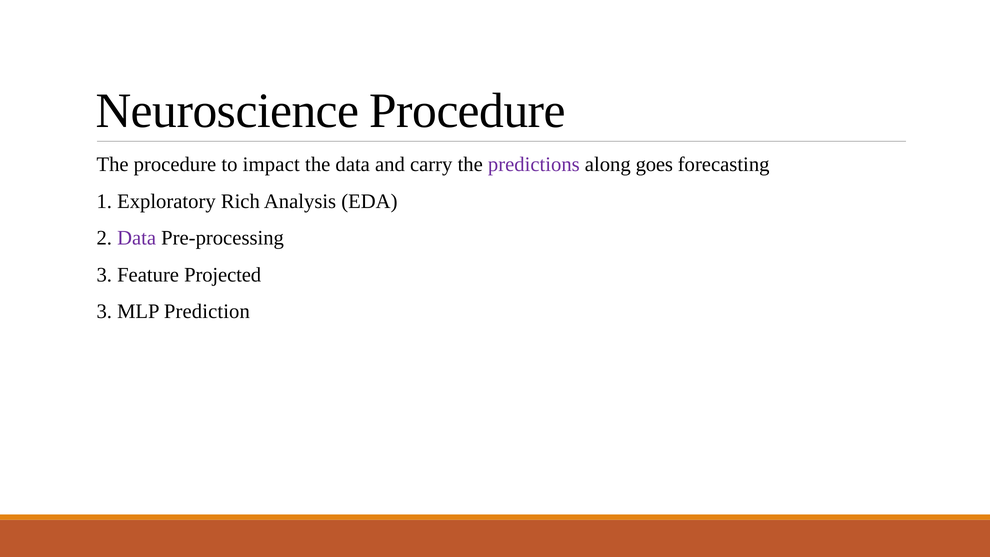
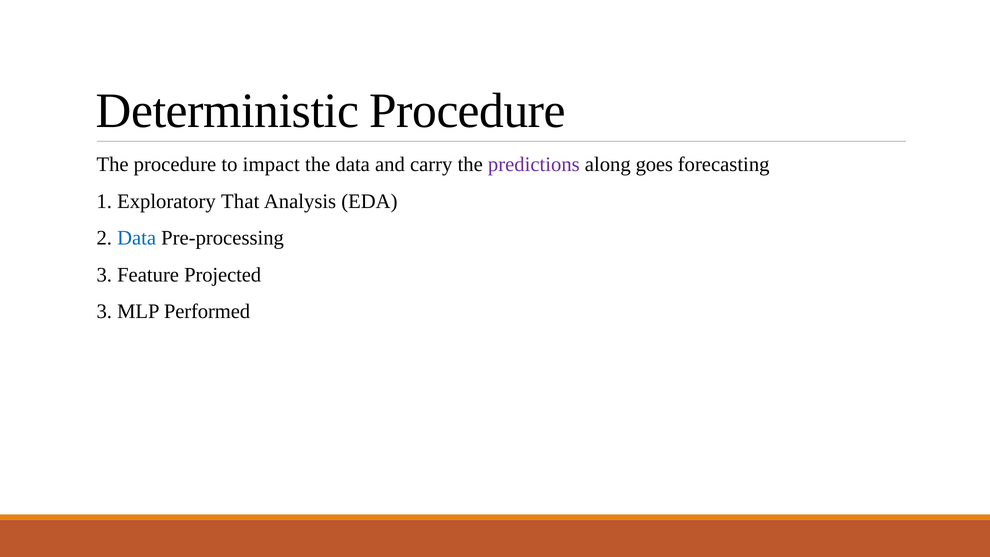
Neuroscience: Neuroscience -> Deterministic (227, 111)
Rich: Rich -> That (240, 201)
Data colour: purple -> blue (137, 238)
Prediction: Prediction -> Performed (207, 311)
